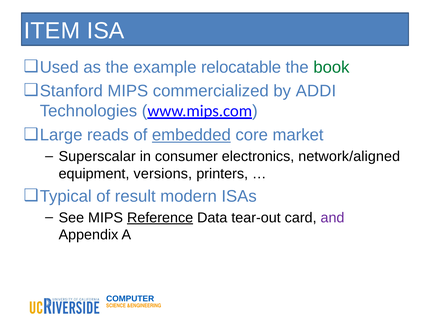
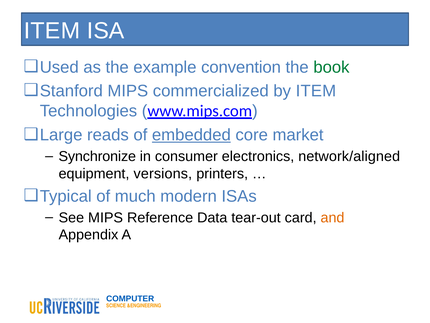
relocatable: relocatable -> convention (241, 67)
by ADDI: ADDI -> ITEM (316, 91)
Superscalar: Superscalar -> Synchronize (97, 156)
result: result -> much (135, 196)
Reference underline: present -> none (160, 217)
and colour: purple -> orange (332, 217)
